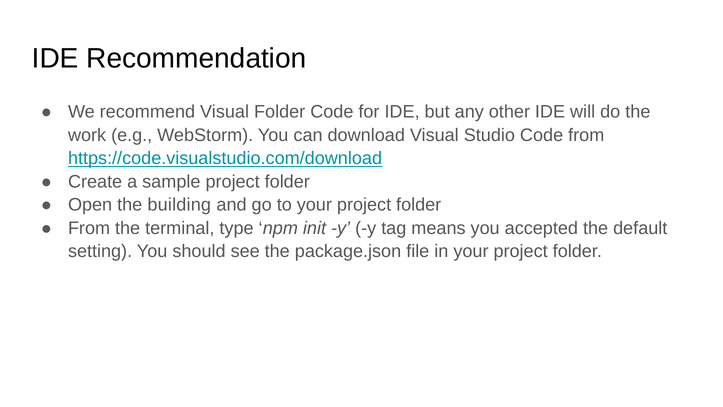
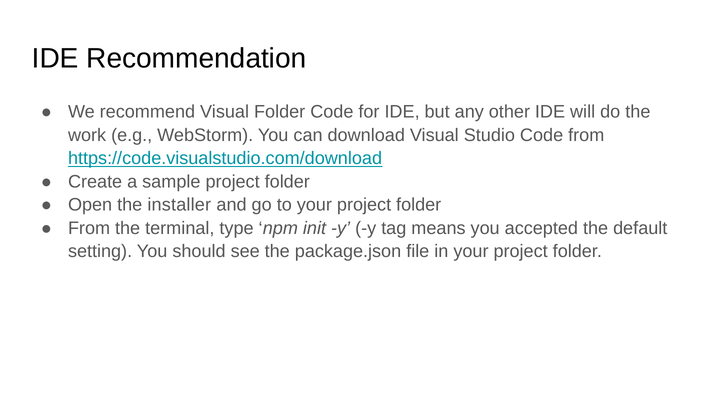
building: building -> installer (179, 205)
